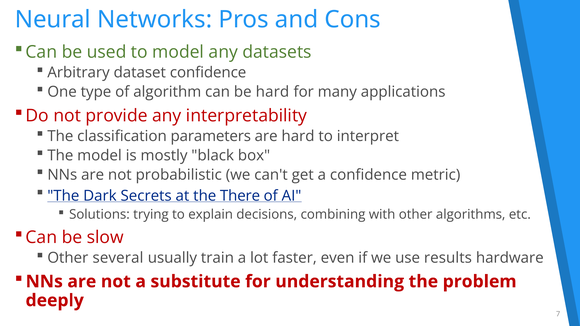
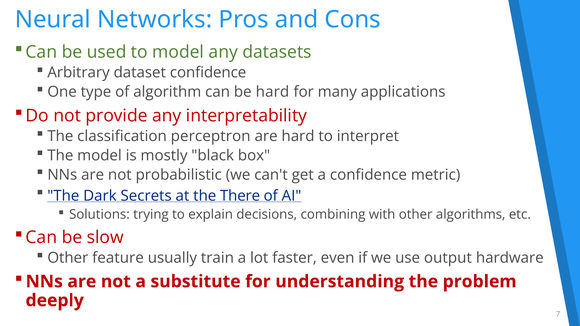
parameters: parameters -> perceptron (211, 136)
several: several -> feature (118, 258)
results: results -> output (448, 258)
